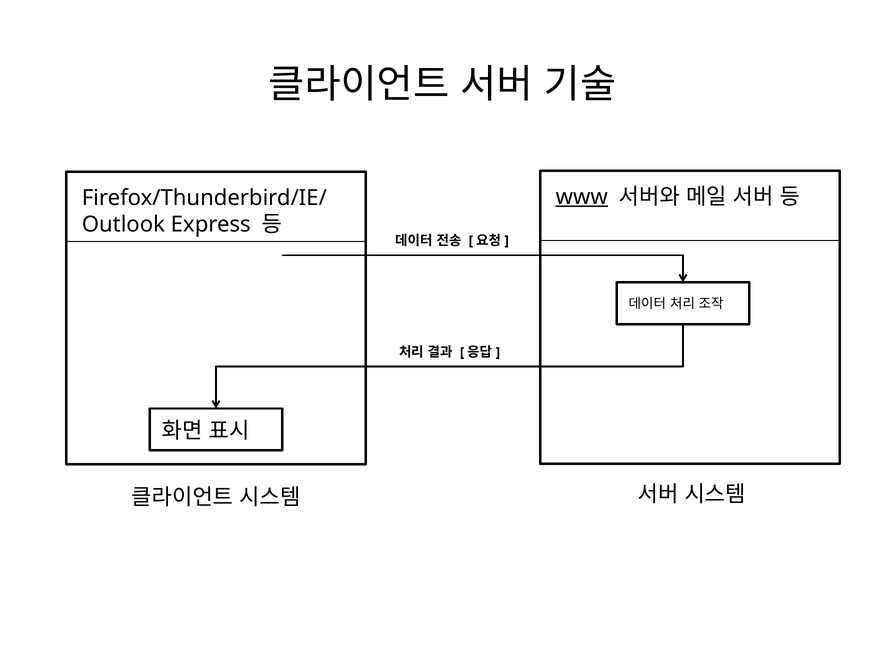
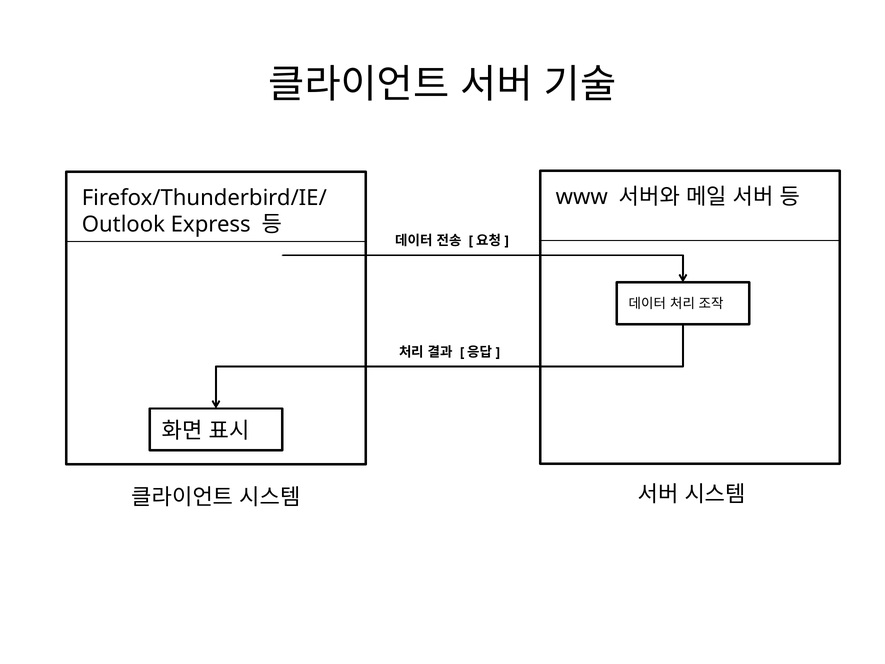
www underline: present -> none (582, 197)
